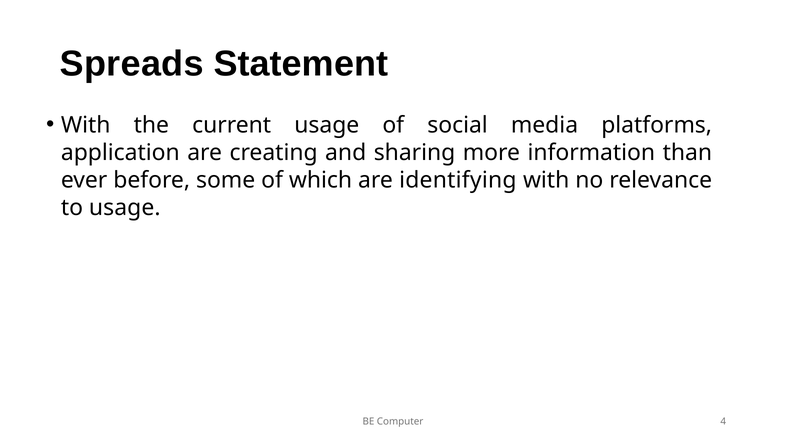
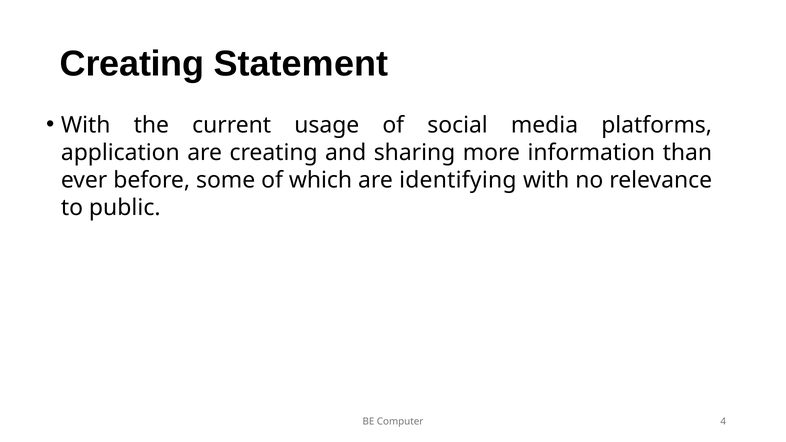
Spreads: Spreads -> Creating (132, 64)
to usage: usage -> public (125, 208)
